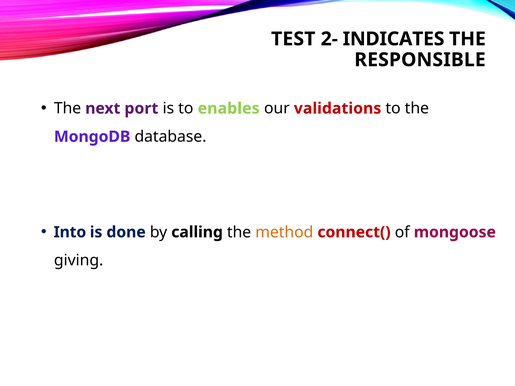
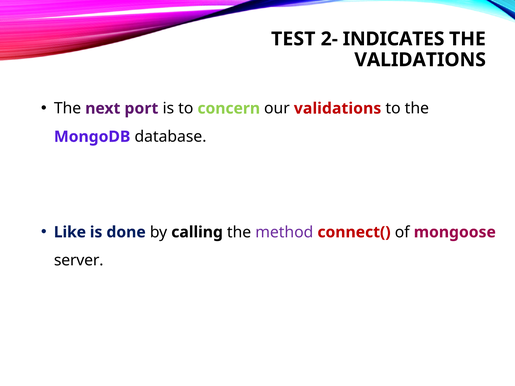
RESPONSIBLE: RESPONSIBLE -> VALIDATIONS (420, 60)
enables: enables -> concern (229, 108)
Into: Into -> Like (70, 232)
method colour: orange -> purple (284, 232)
giving: giving -> server (79, 261)
